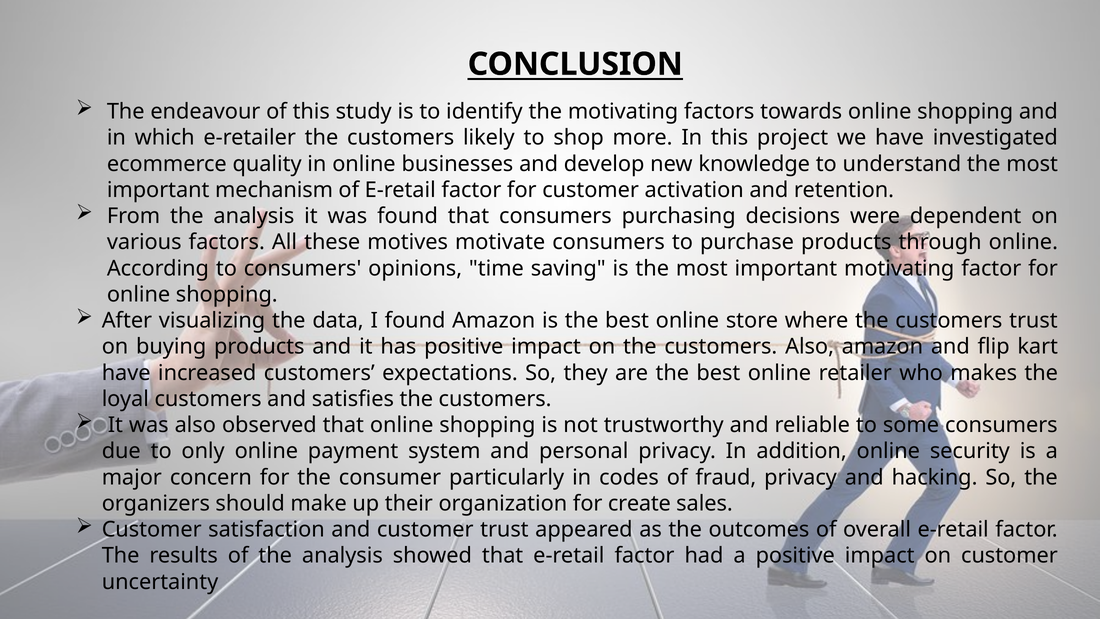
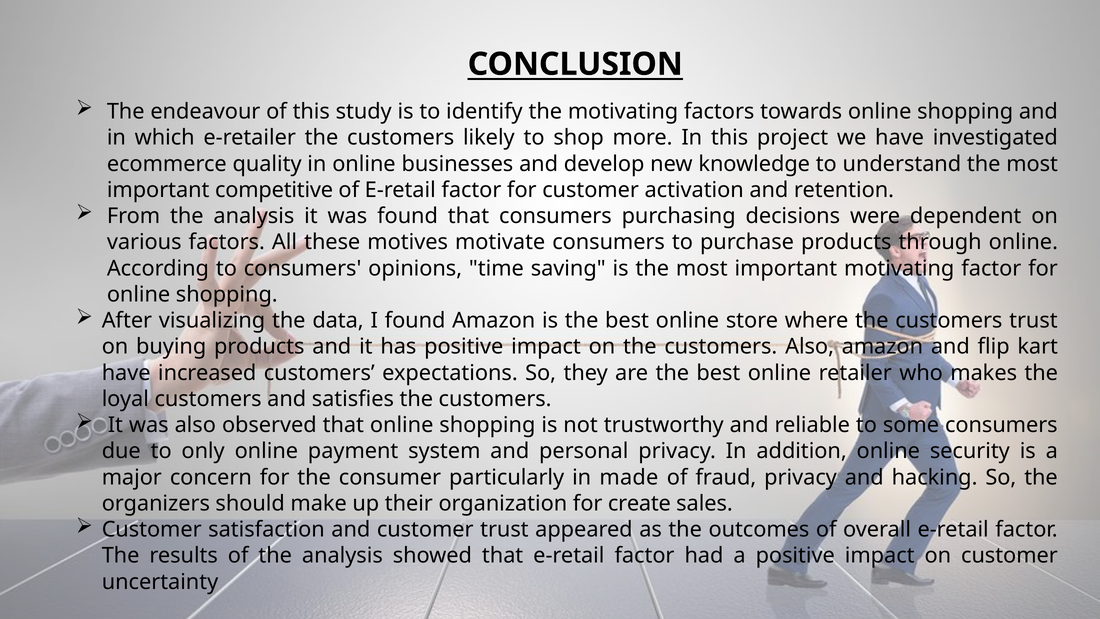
mechanism: mechanism -> competitive (274, 190)
codes: codes -> made (629, 477)
